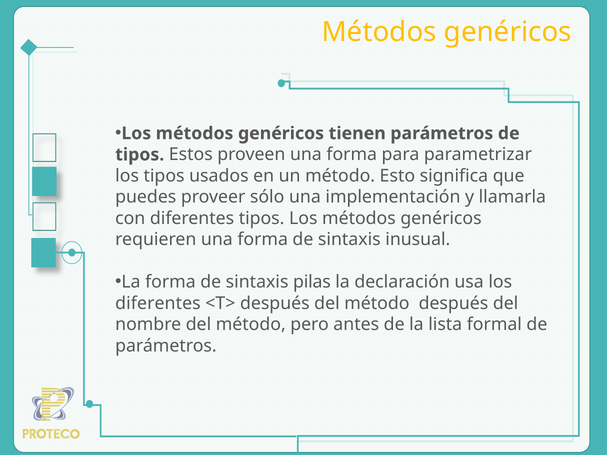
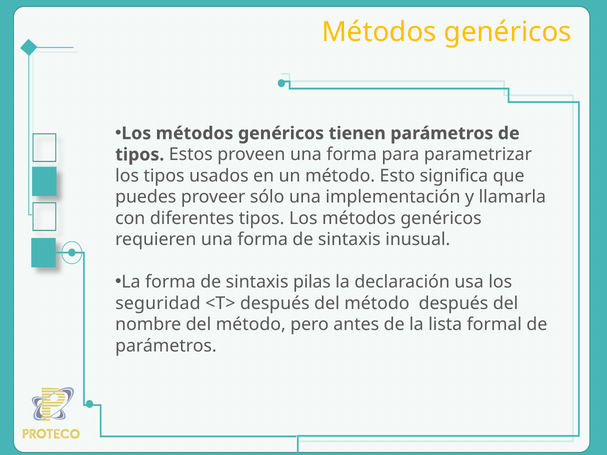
diferentes: diferentes -> seguridad (158, 303)
